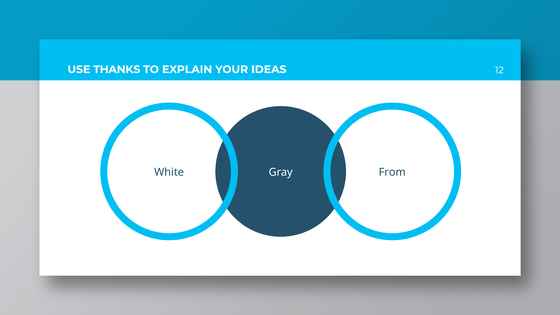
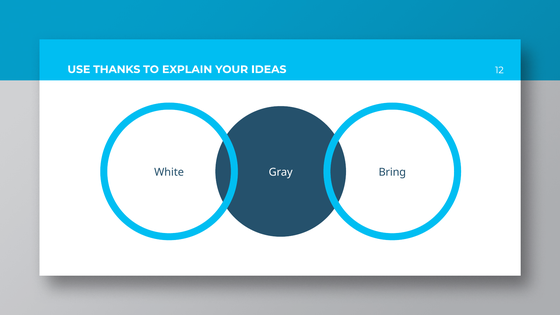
From: From -> Bring (392, 172)
